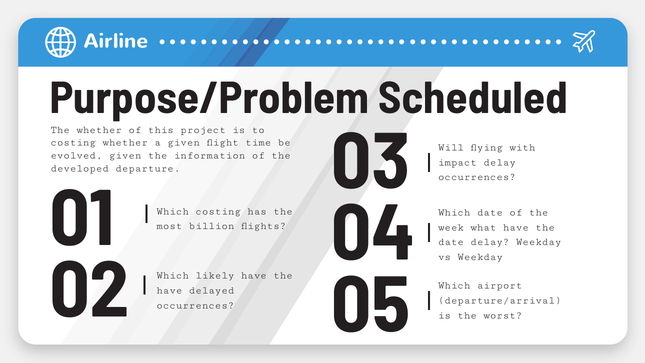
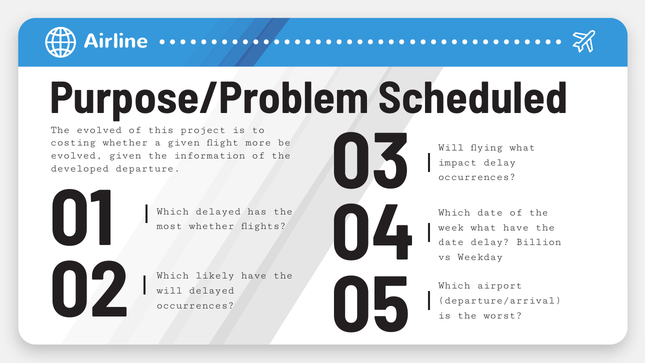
The whether: whether -> evolved (99, 129)
time: time -> more (258, 142)
flying with: with -> what (522, 147)
Which costing: costing -> delayed (218, 211)
most billion: billion -> whether (212, 226)
delay Weekday: Weekday -> Billion (539, 242)
have: have -> will (169, 290)
